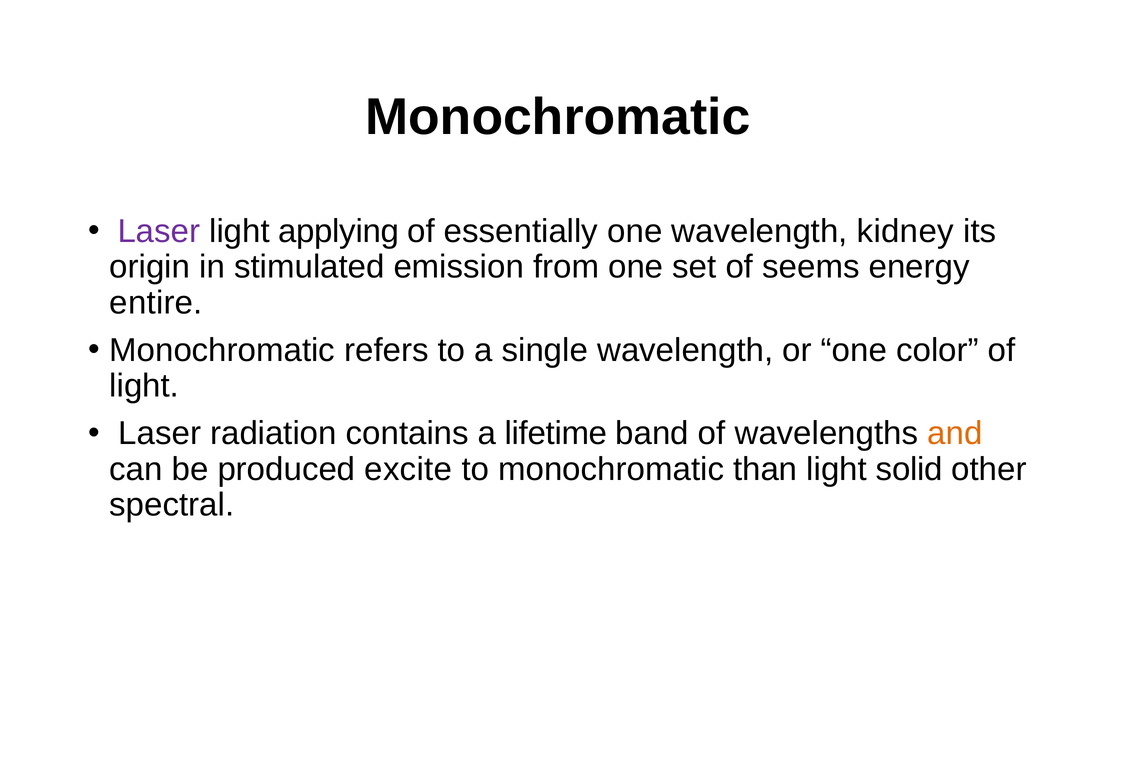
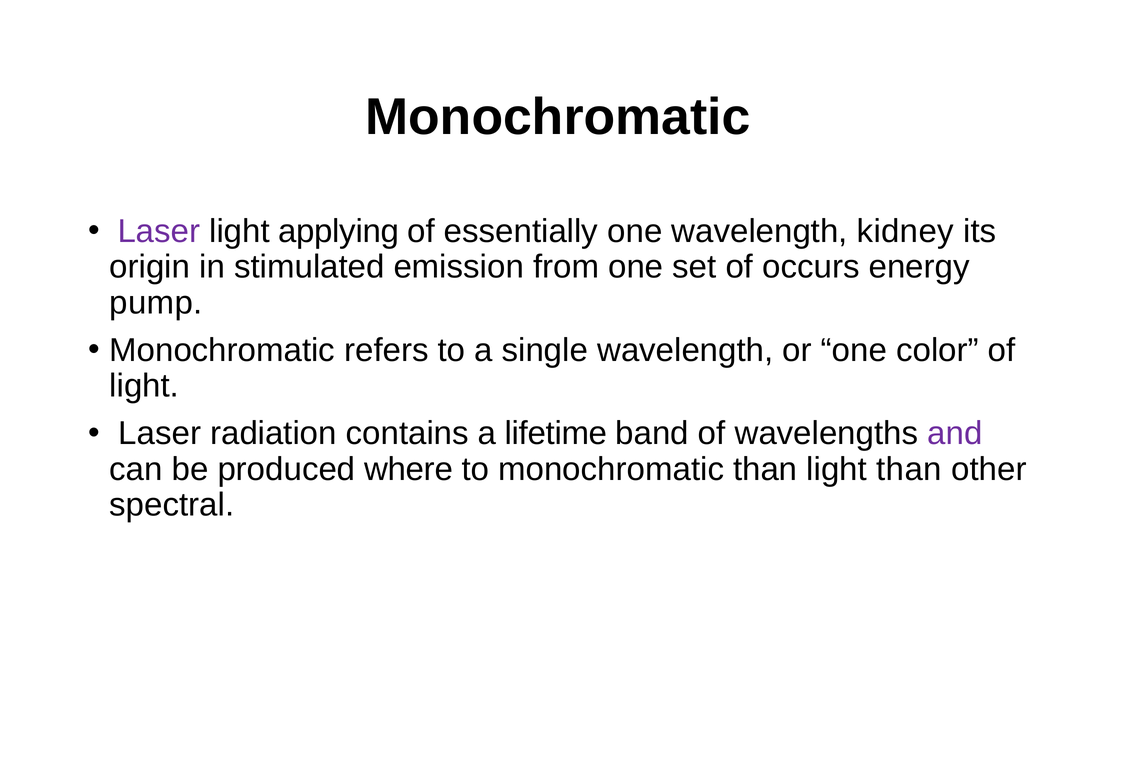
seems: seems -> occurs (811, 267)
entire: entire -> pump (156, 303)
and colour: orange -> purple (955, 433)
excite: excite -> where (409, 469)
light solid: solid -> than (909, 469)
